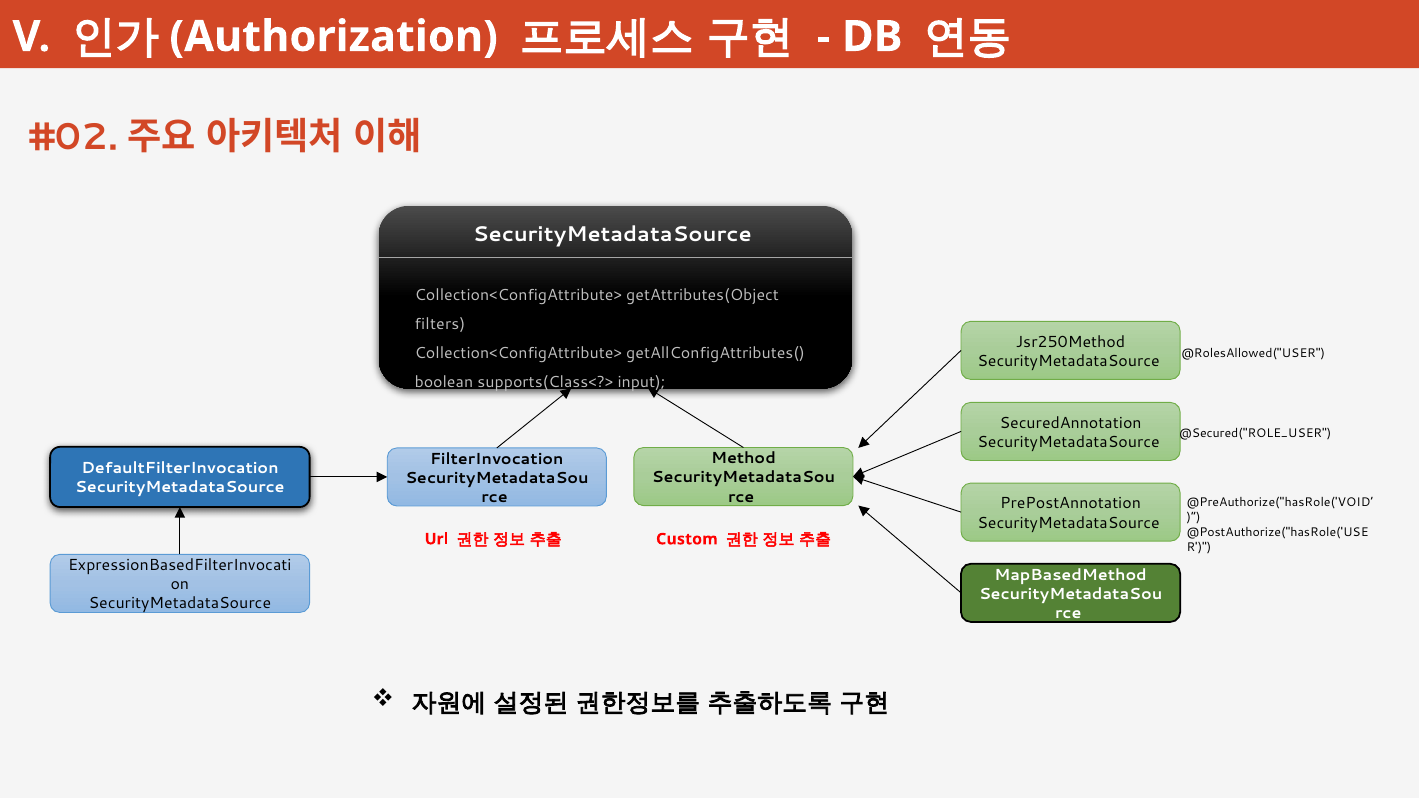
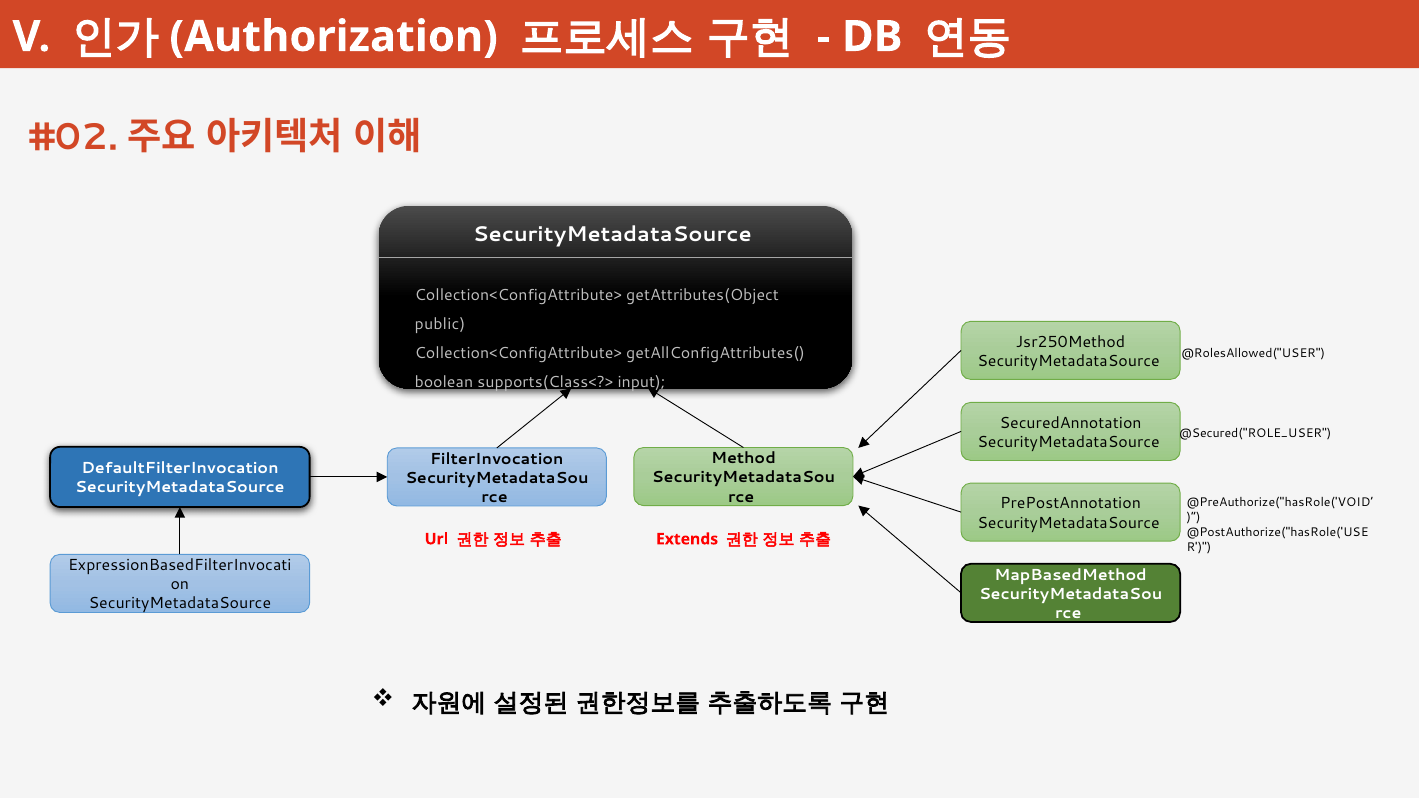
filters: filters -> public (440, 325)
Custom: Custom -> Extends (687, 539)
